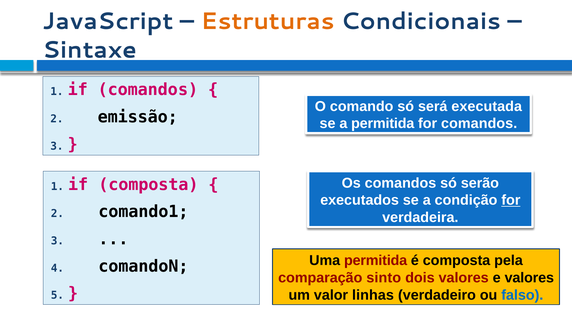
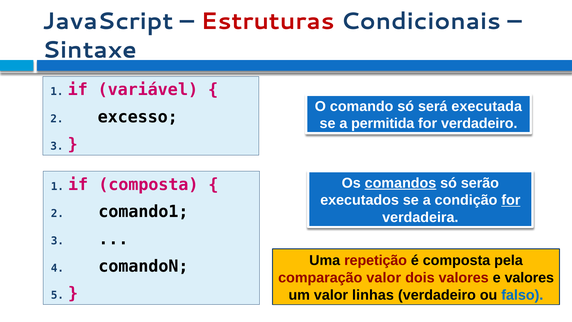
Estruturas colour: orange -> red (268, 21)
if comandos: comandos -> variável (148, 90)
emissão: emissão -> excesso (138, 117)
for comandos: comandos -> verdadeiro (479, 124)
comandos underline: none -> present (400, 183)
Uma permitida: permitida -> repetição (376, 260)
comparação sinto: sinto -> valor (384, 278)
